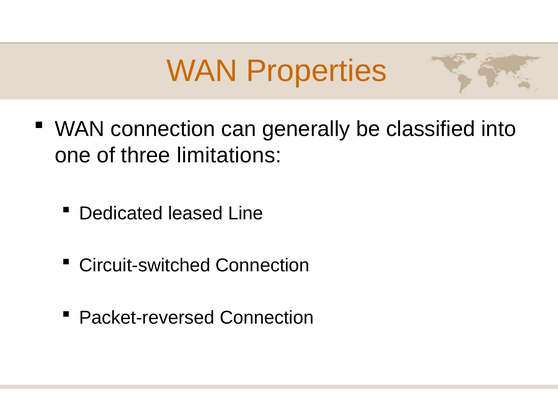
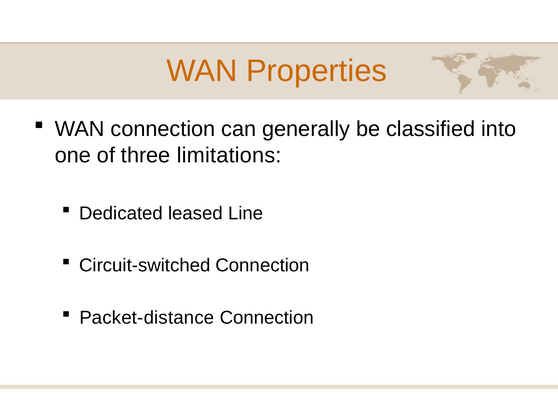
Packet-reversed: Packet-reversed -> Packet-distance (147, 317)
